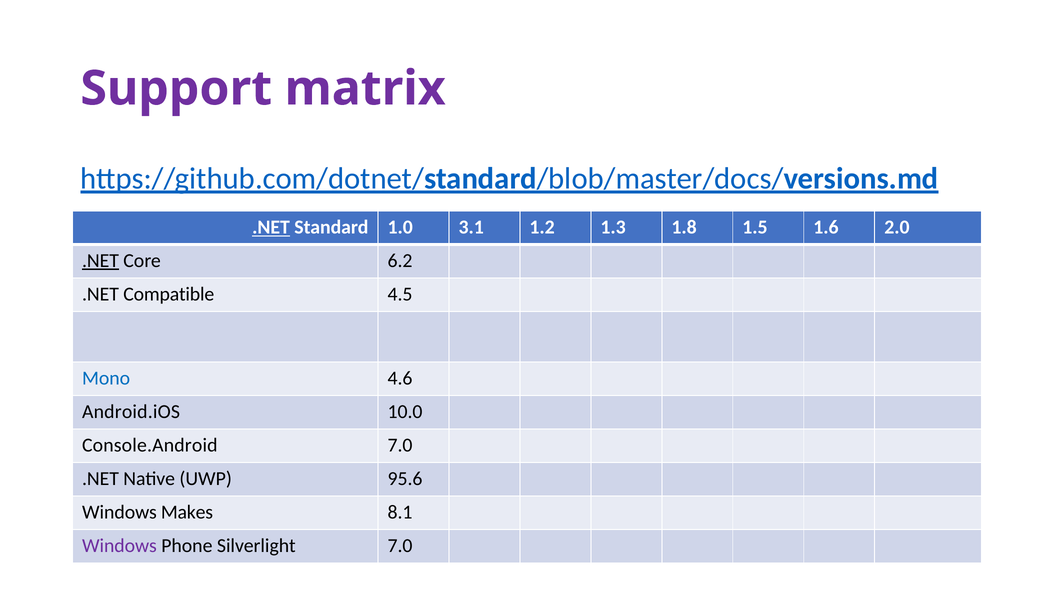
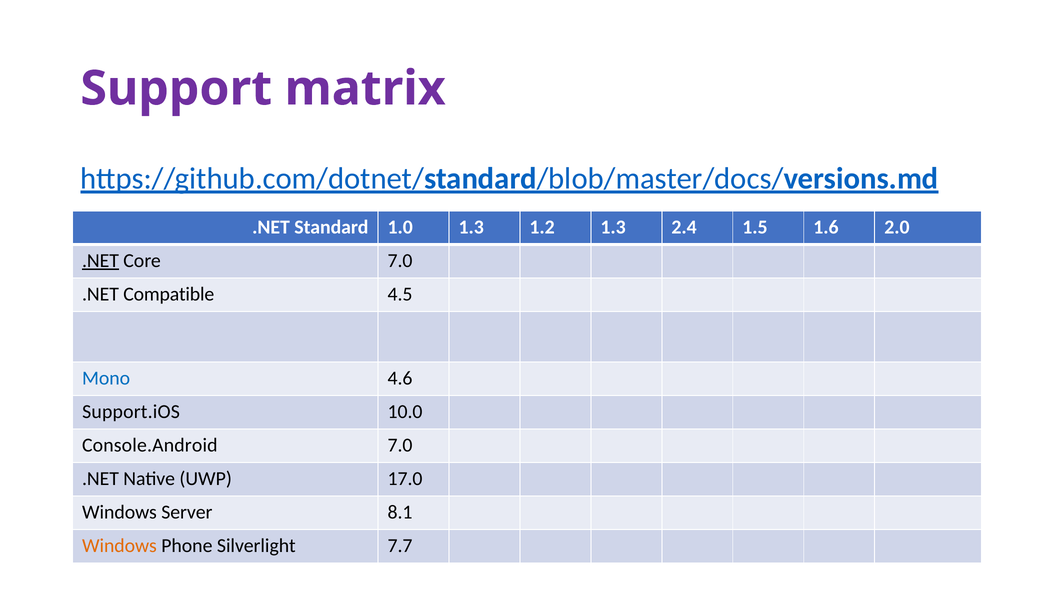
.NET underline: present -> none (271, 227)
1.0 3.1: 3.1 -> 1.3 (471, 227)
1.8: 1.8 -> 2.4 (684, 227)
Core 6.2: 6.2 -> 7.0 (400, 261)
Android.iOS: Android.iOS -> Support.iOS (131, 412)
95.6: 95.6 -> 17.0 (405, 479)
Makes: Makes -> Server (187, 512)
Windows colour: purple -> orange (119, 546)
Silverlight 7.0: 7.0 -> 7.7 (400, 546)
